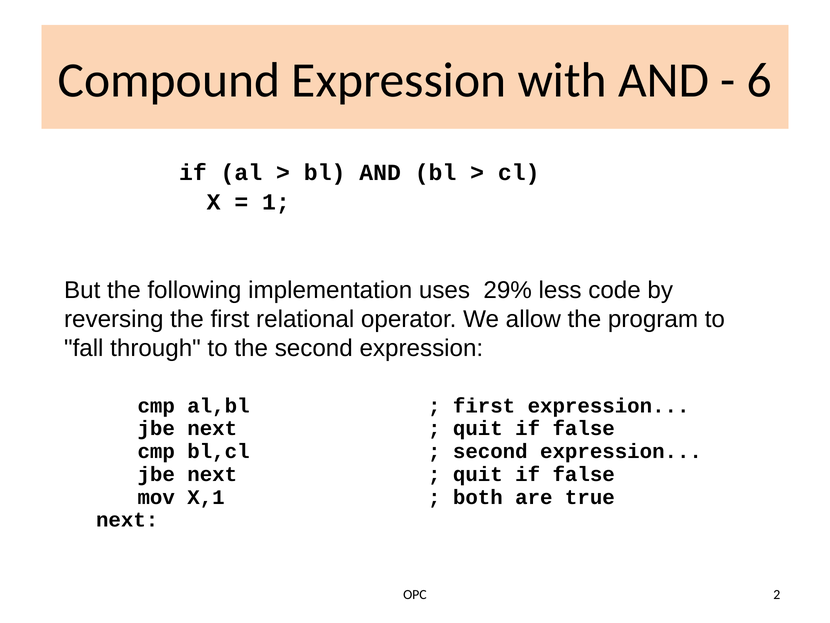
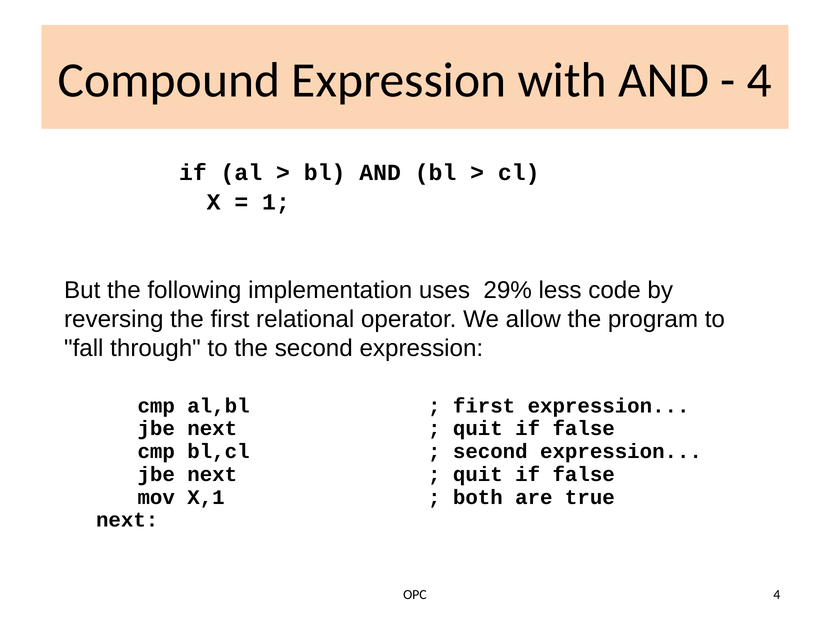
6: 6 -> 4 (759, 80)
OPC 2: 2 -> 4 (777, 594)
